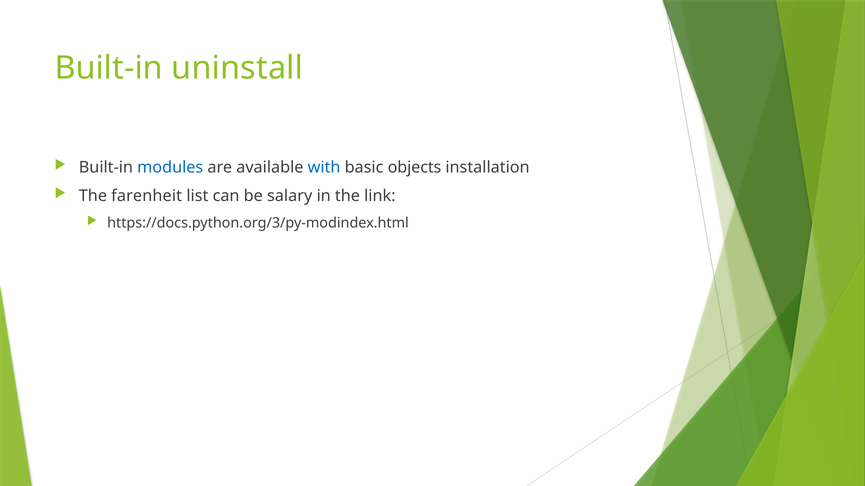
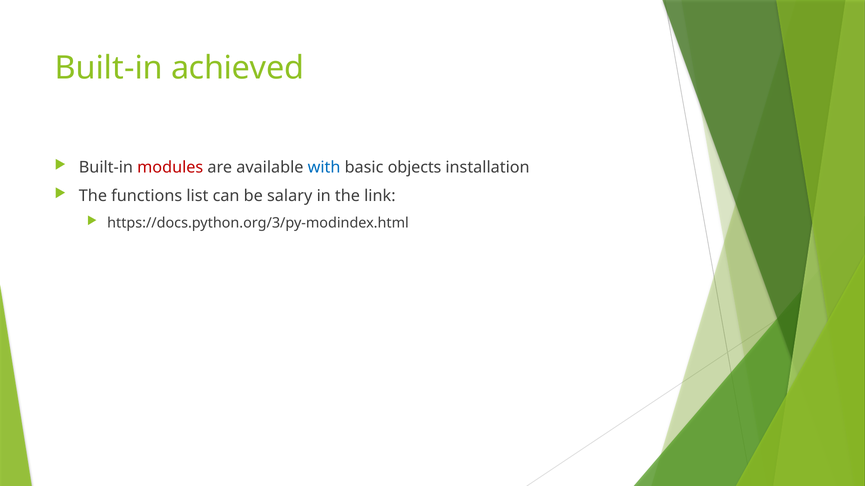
uninstall: uninstall -> achieved (238, 68)
modules colour: blue -> red (170, 167)
farenheit: farenheit -> functions (147, 196)
